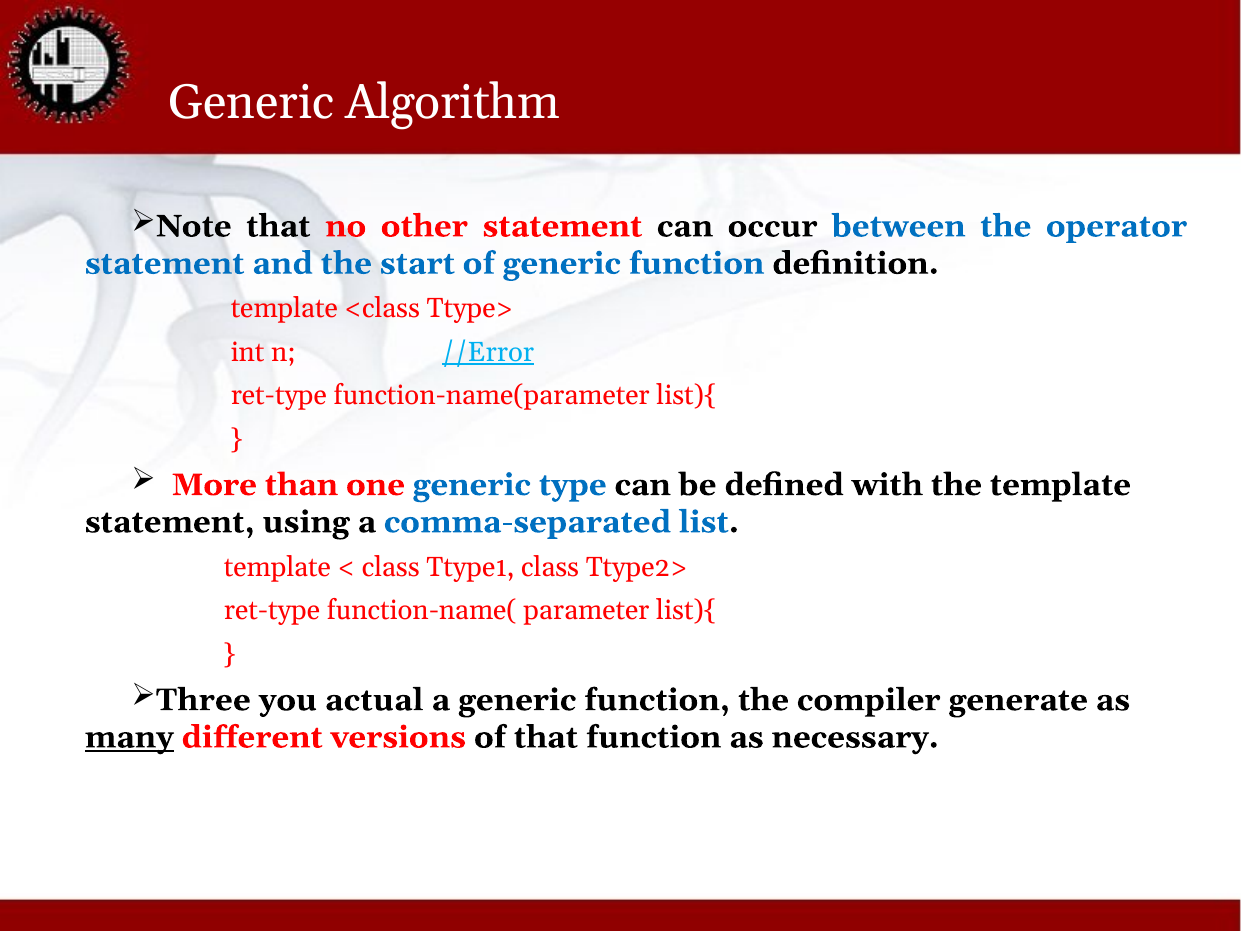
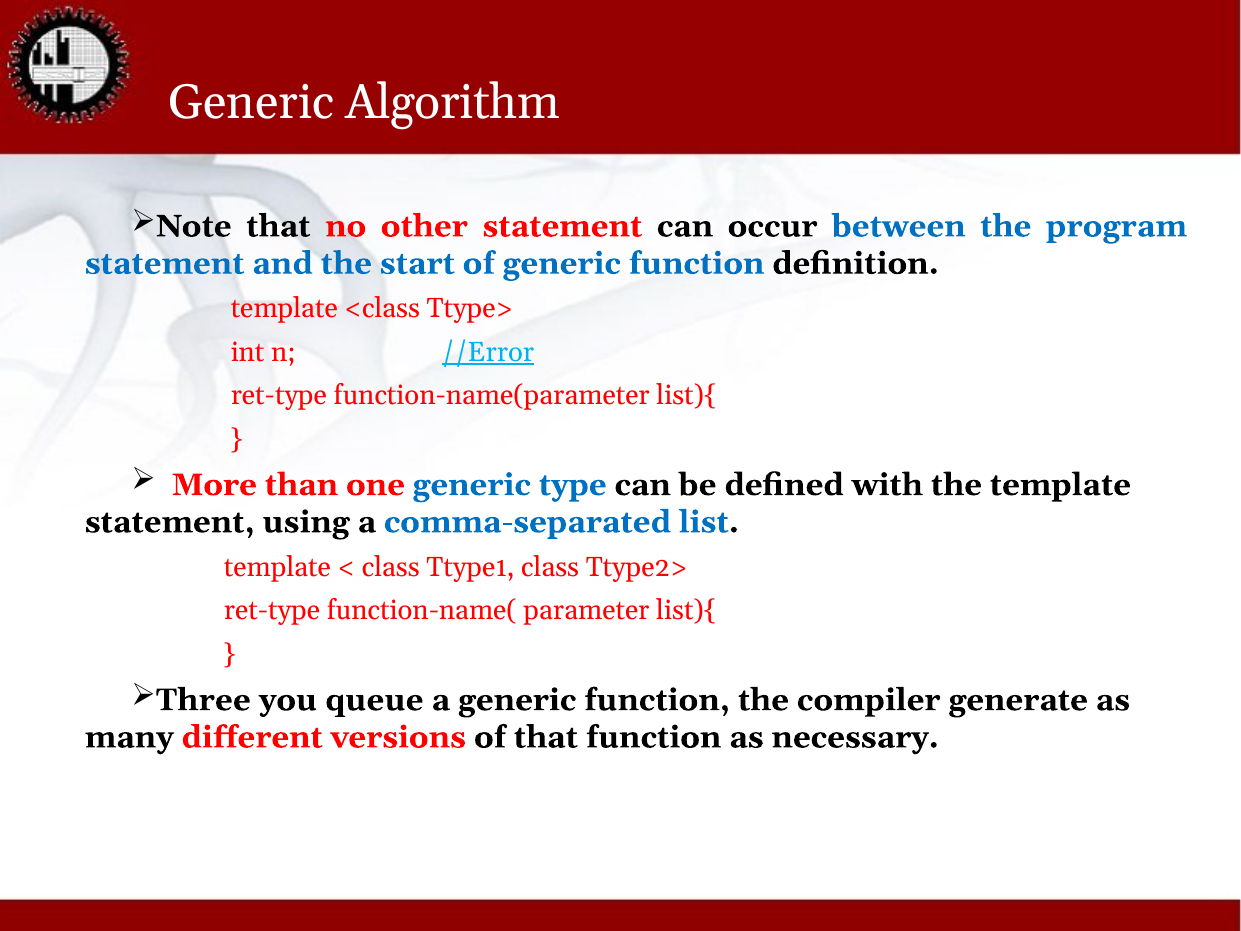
operator: operator -> program (1116, 226)
actual: actual -> queue (374, 700)
many underline: present -> none (129, 737)
